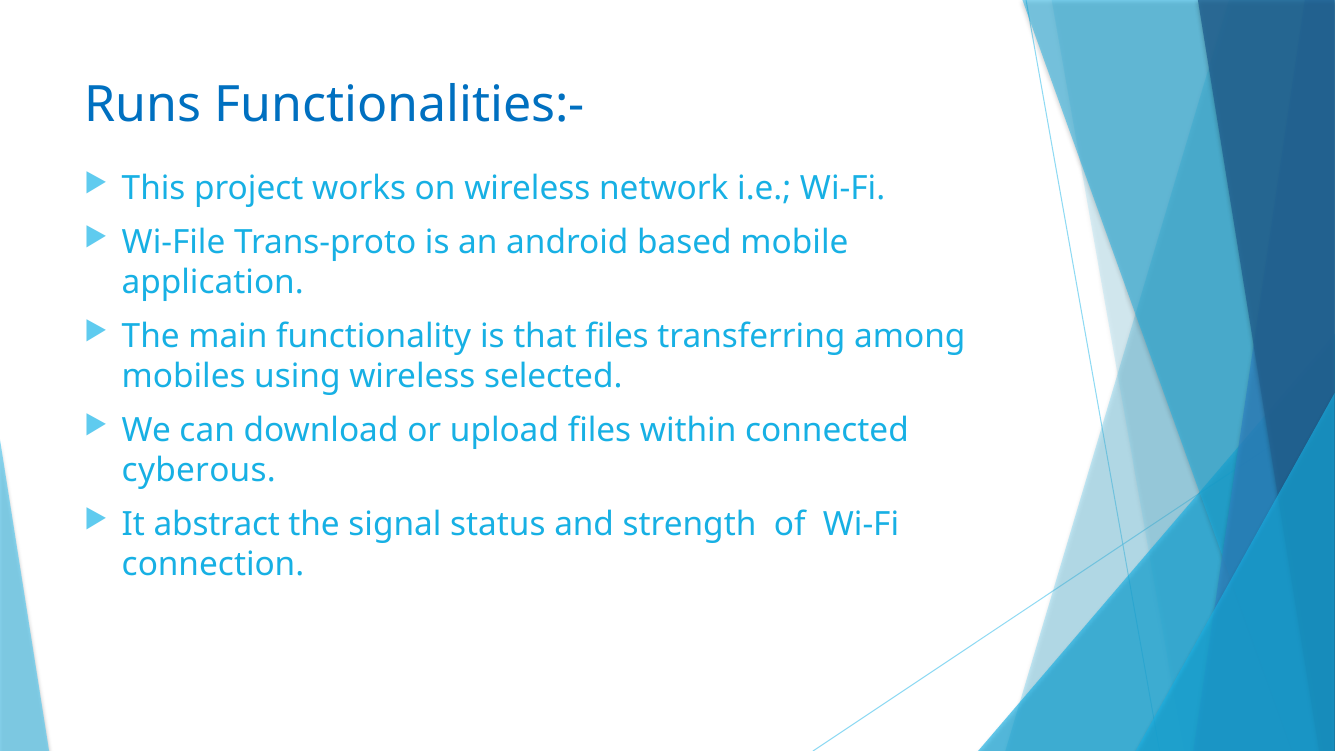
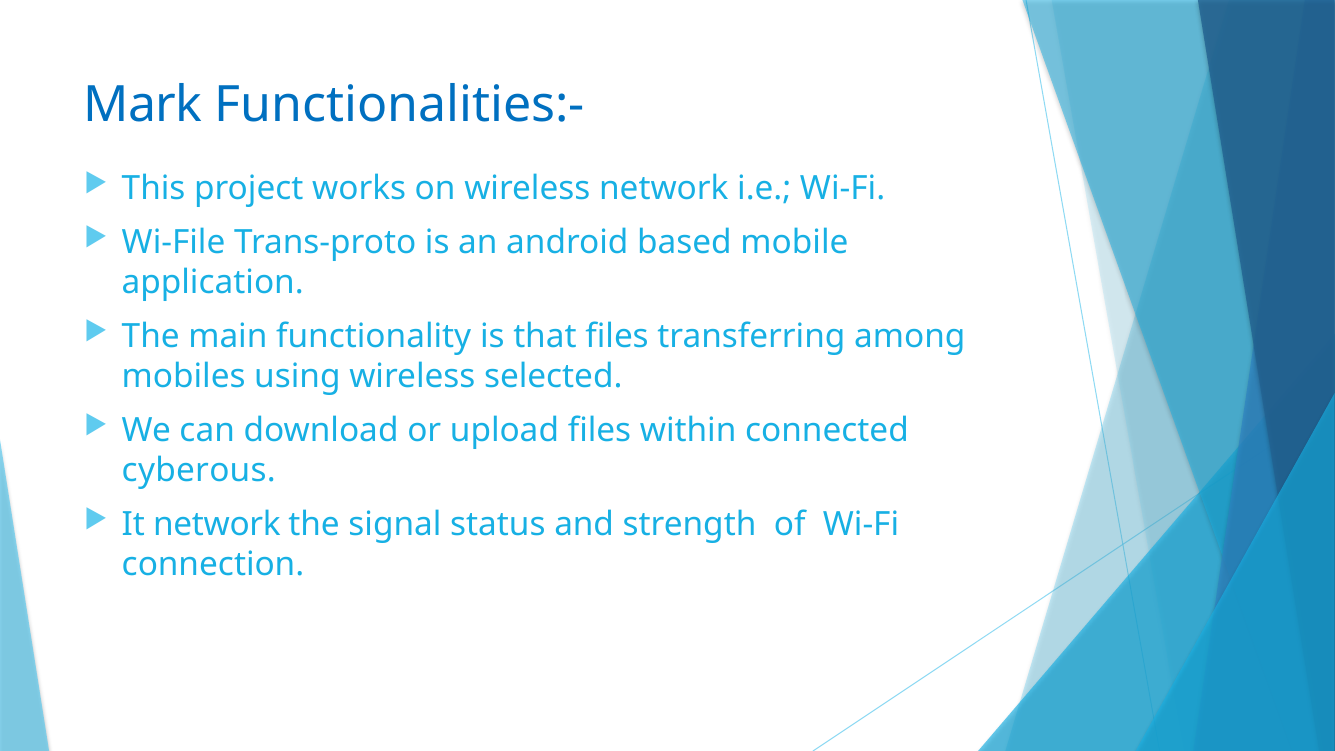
Runs: Runs -> Mark (143, 105)
It abstract: abstract -> network (217, 524)
